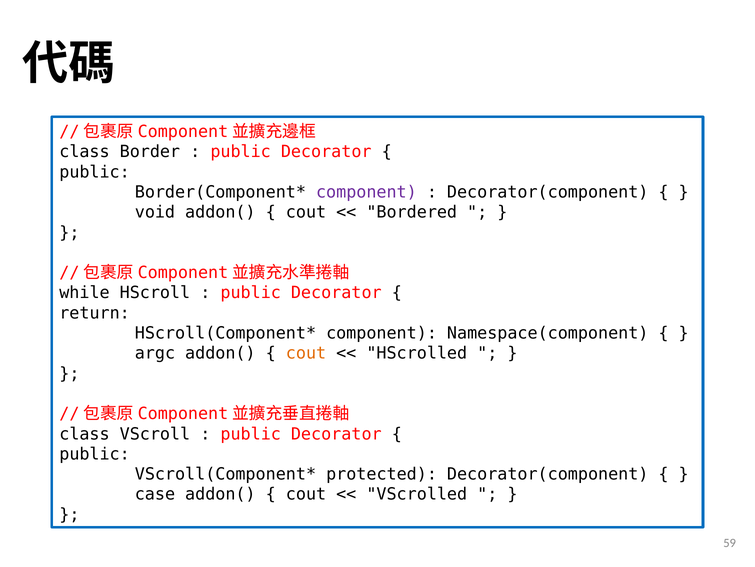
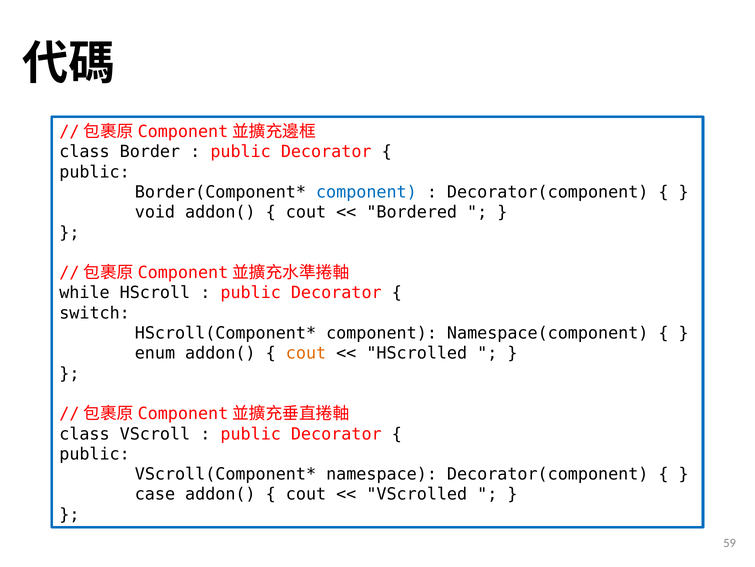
component colour: purple -> blue (366, 192)
return: return -> switch (95, 313)
argc: argc -> enum (155, 353)
protected: protected -> namespace (382, 474)
